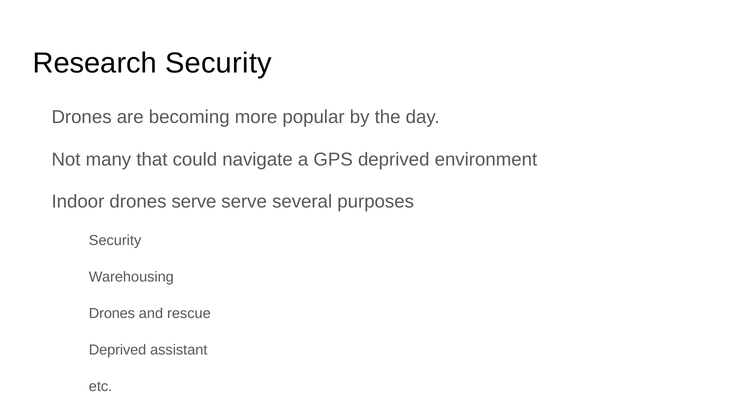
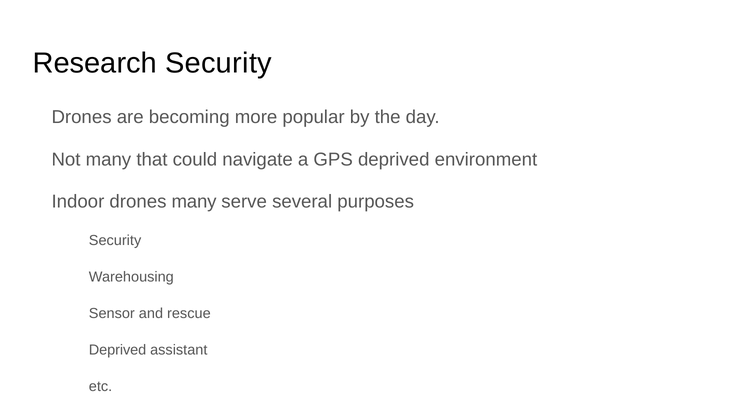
drones serve: serve -> many (194, 202)
Drones: Drones -> Sensor (112, 314)
